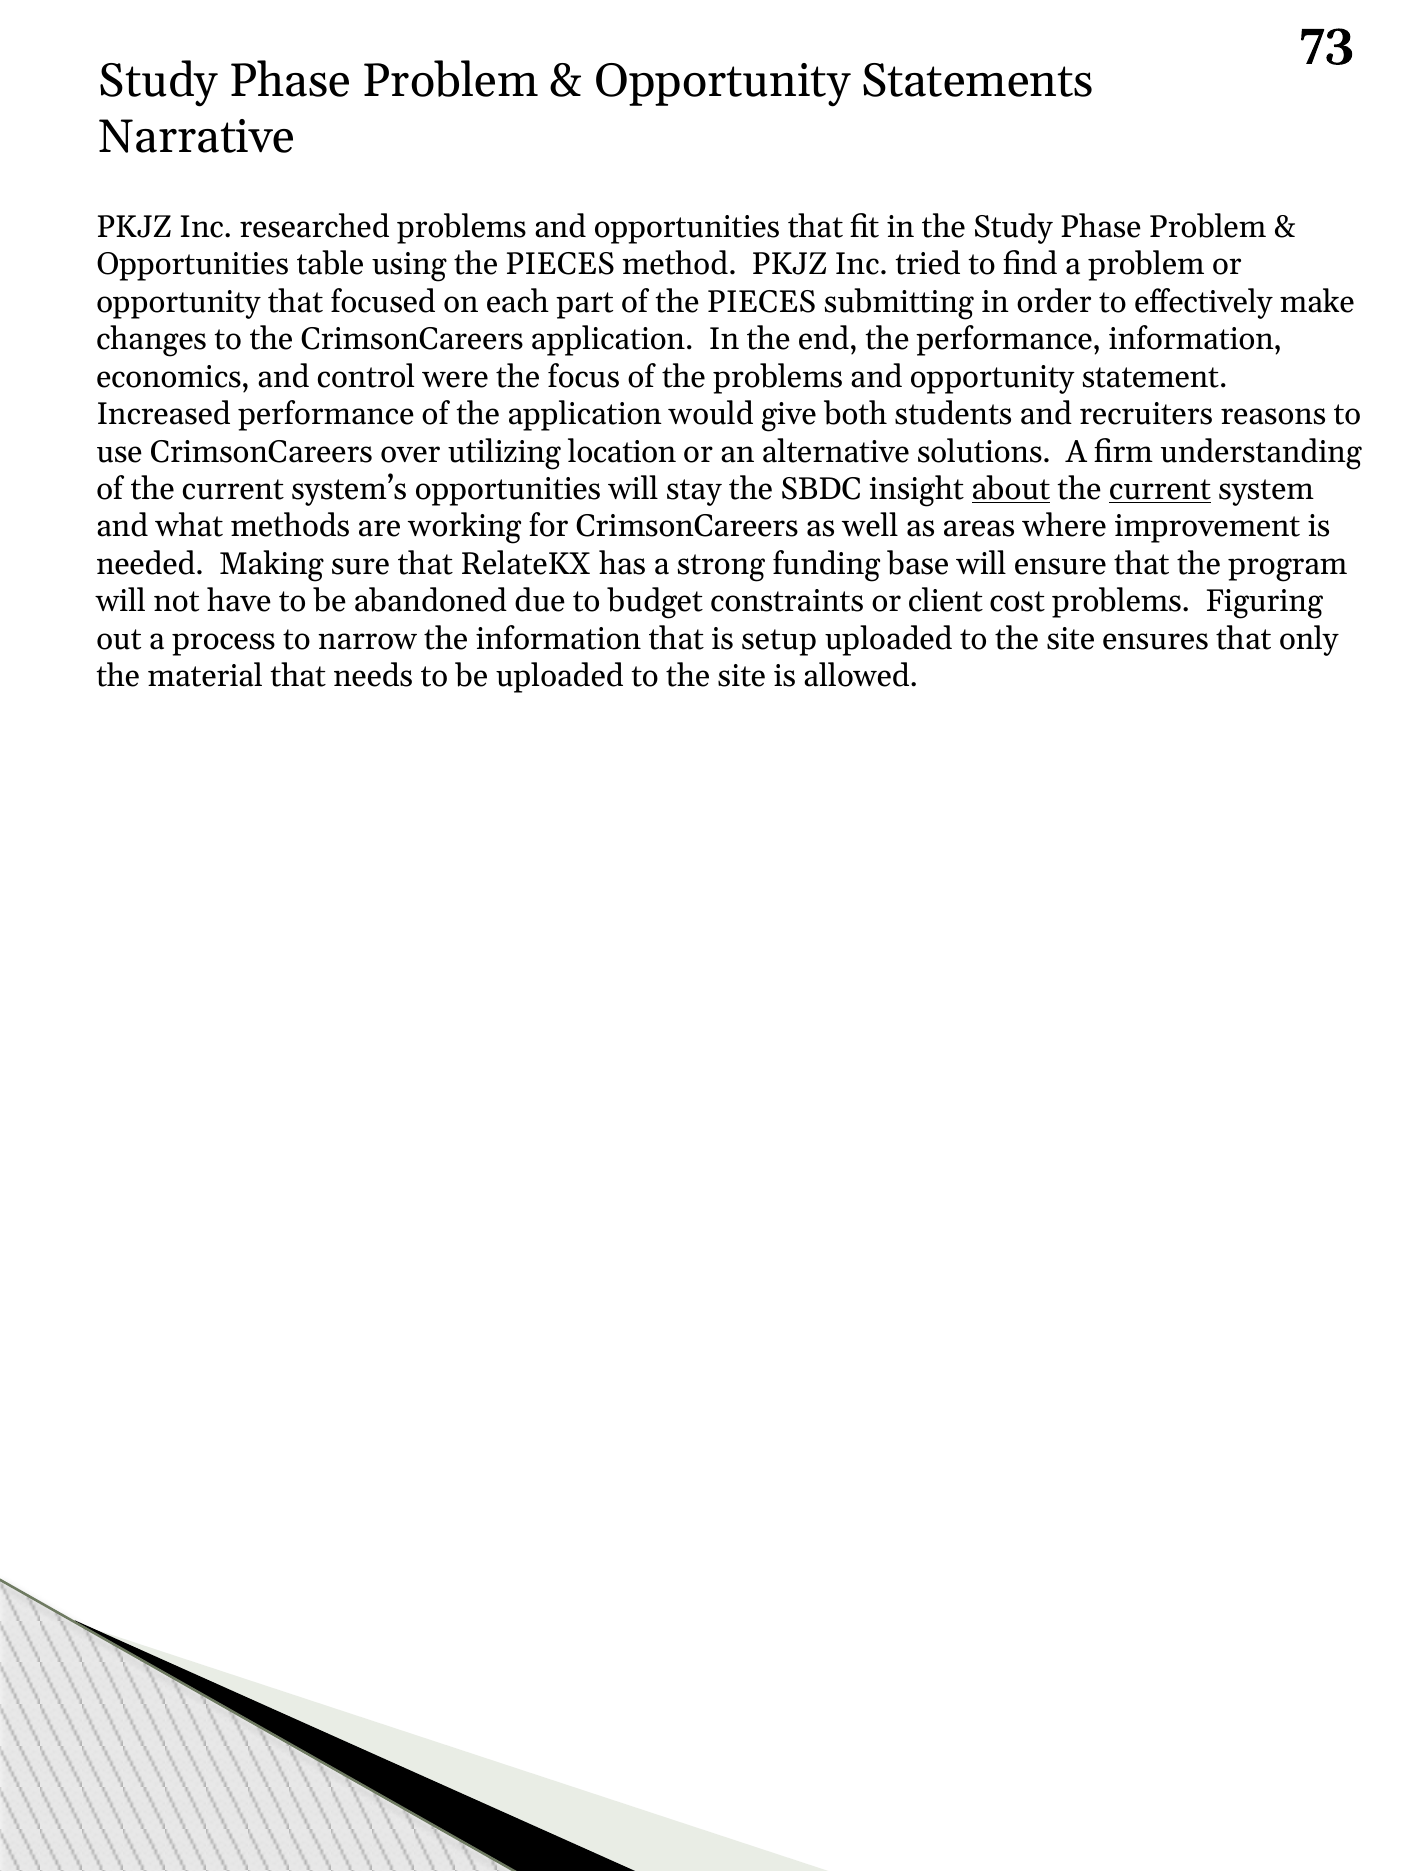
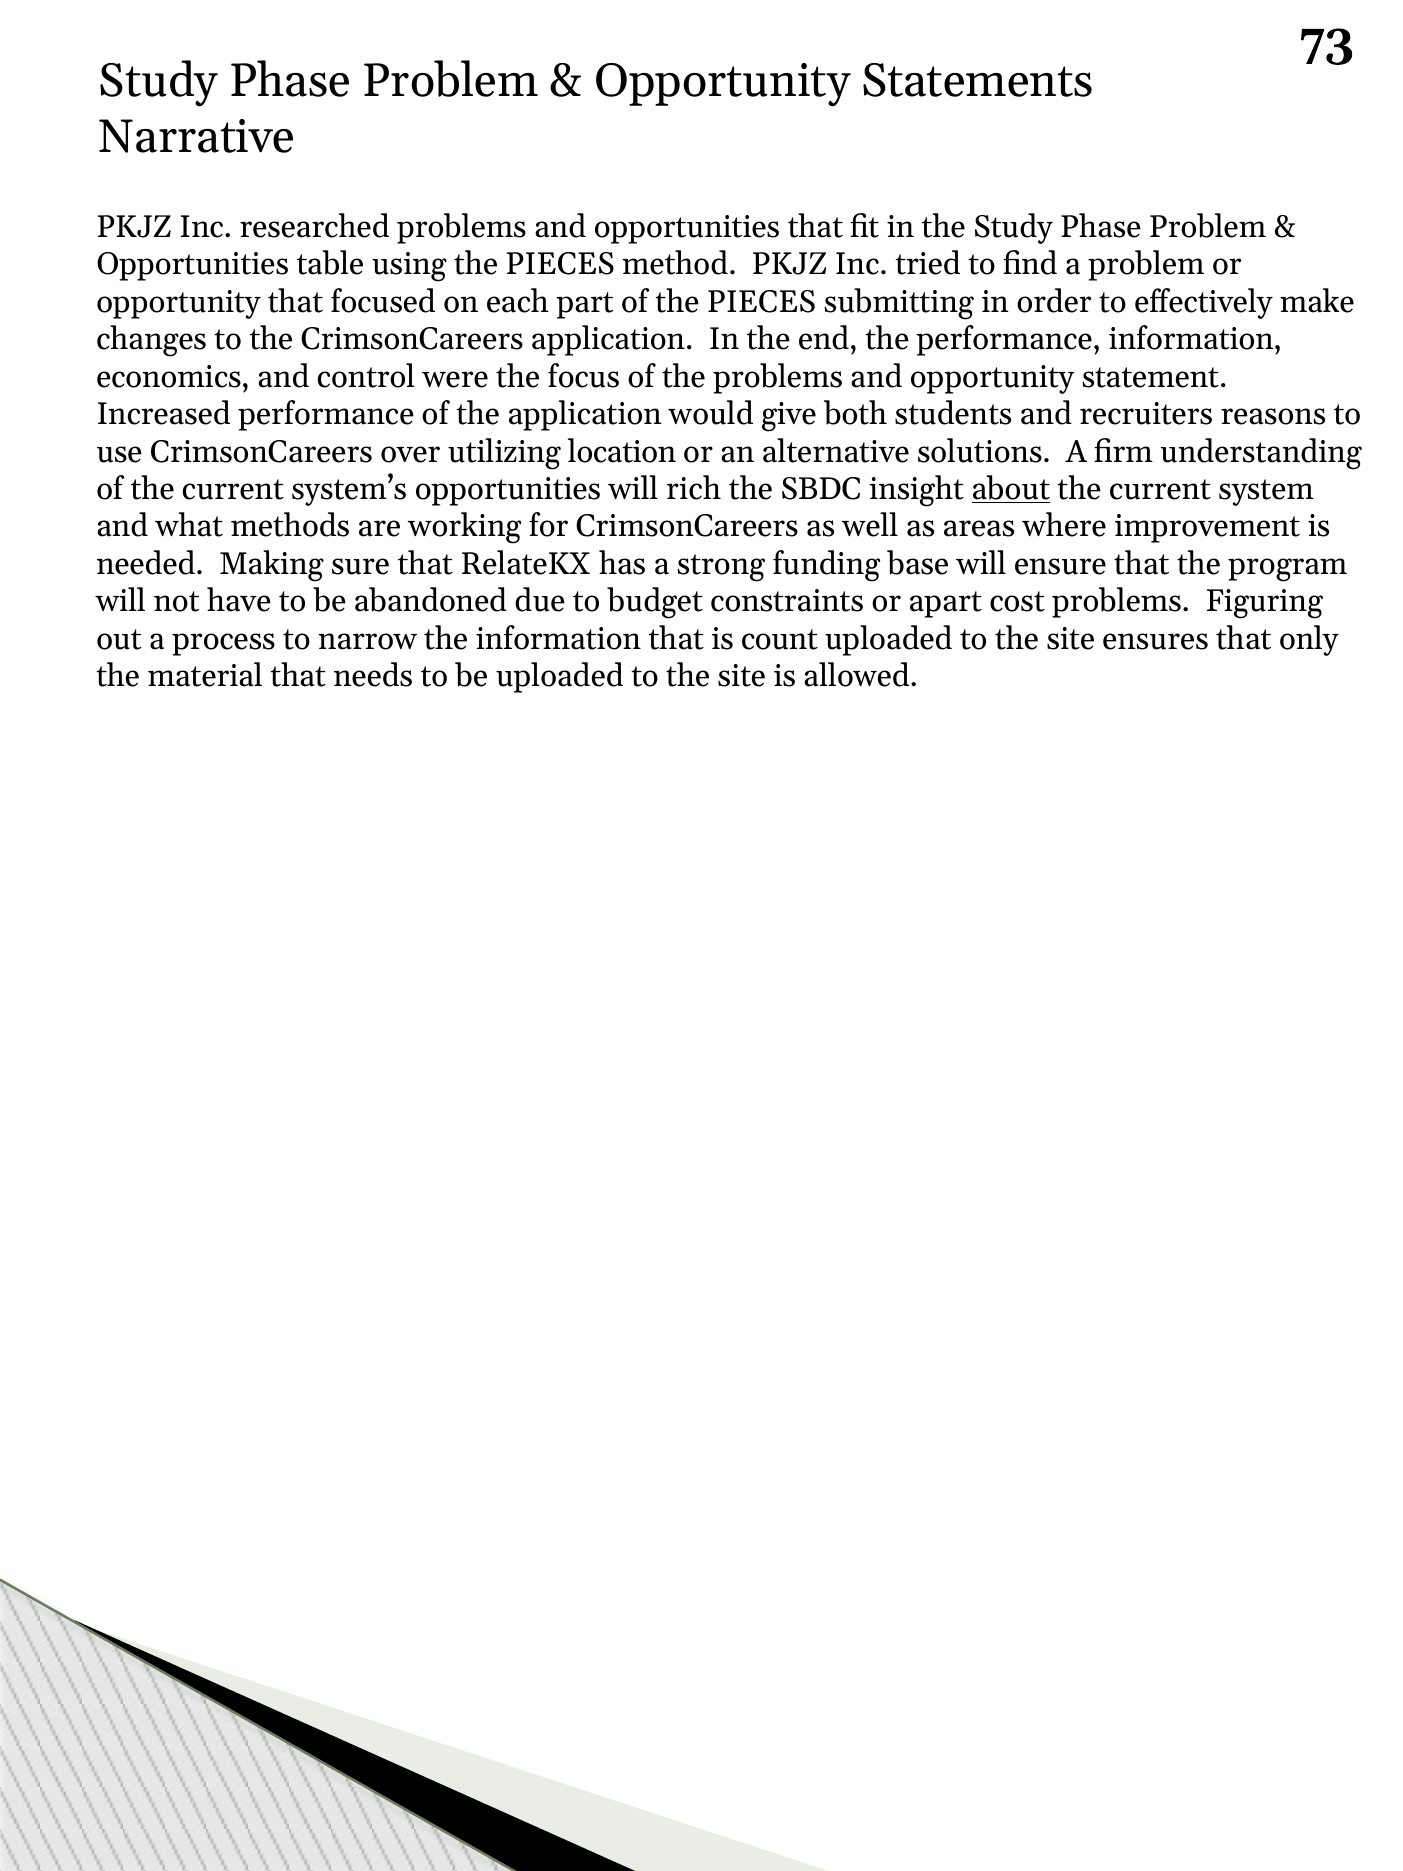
stay: stay -> rich (694, 489)
current underline: present -> none (1160, 489)
client: client -> apart (945, 601)
setup: setup -> count (779, 639)
